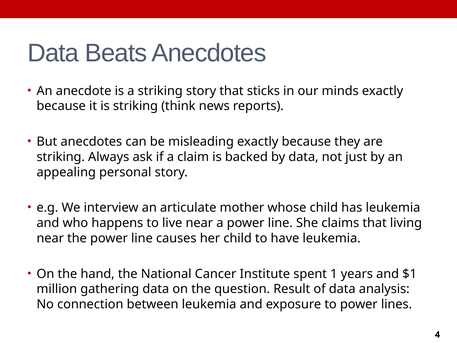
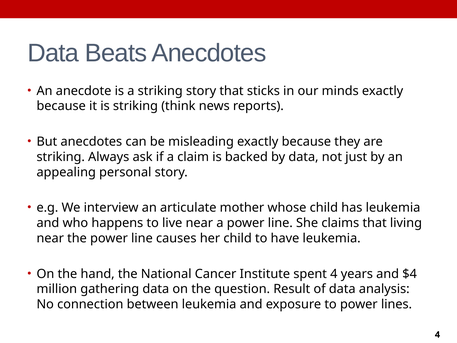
spent 1: 1 -> 4 (334, 274)
$1: $1 -> $4 (410, 274)
